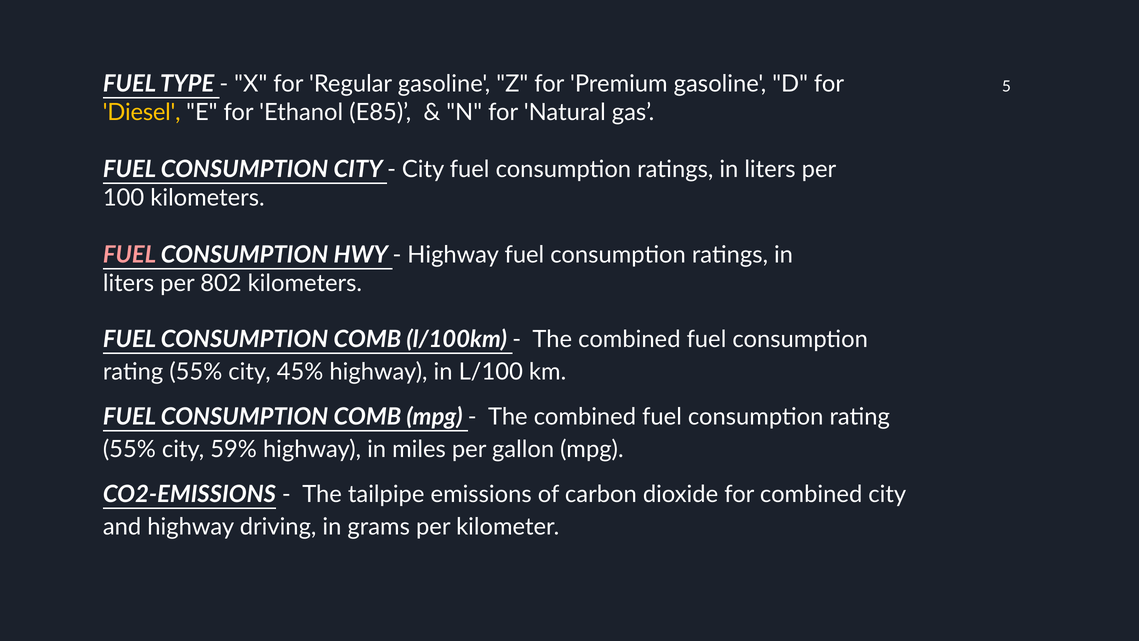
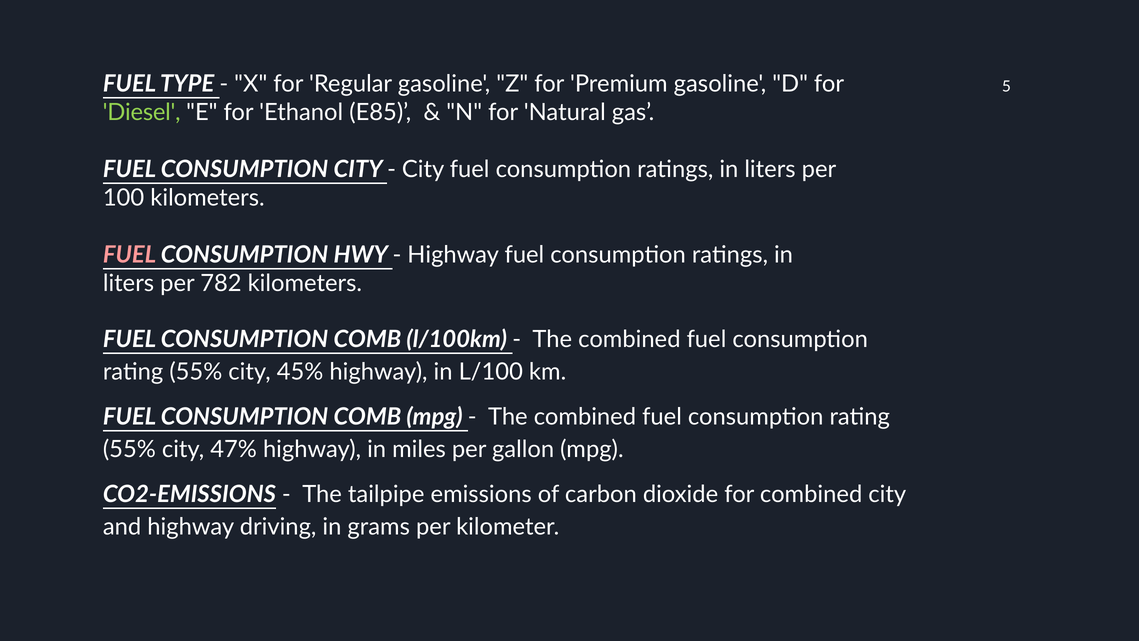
Diesel colour: yellow -> light green (142, 112)
802: 802 -> 782 (221, 283)
59%: 59% -> 47% (234, 449)
